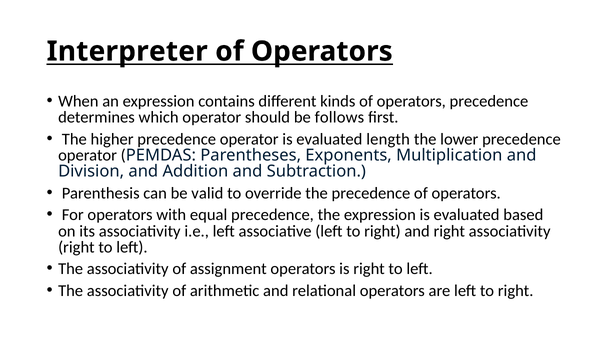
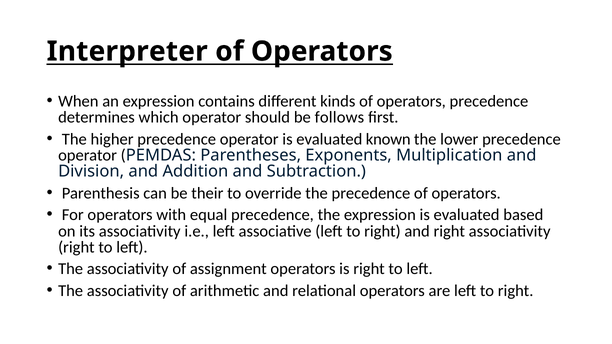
length: length -> known (388, 139)
valid: valid -> their (207, 193)
